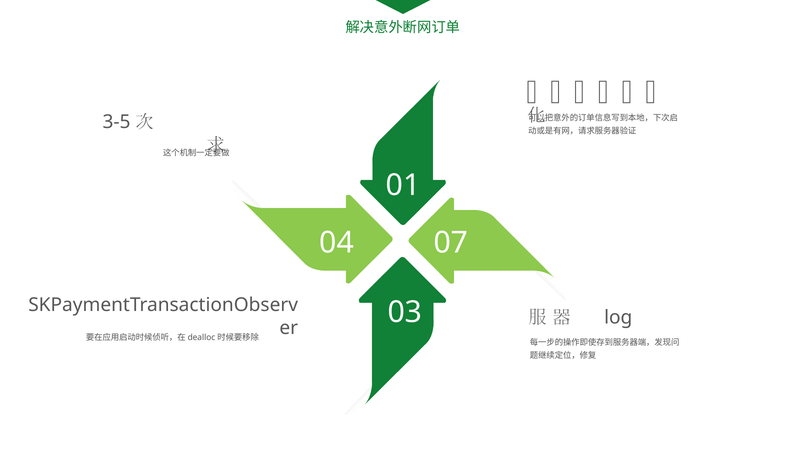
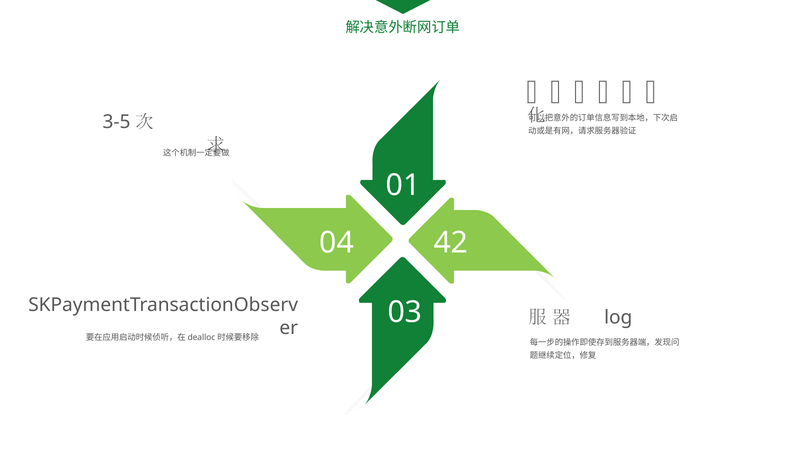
07: 07 -> 42 (451, 243)
